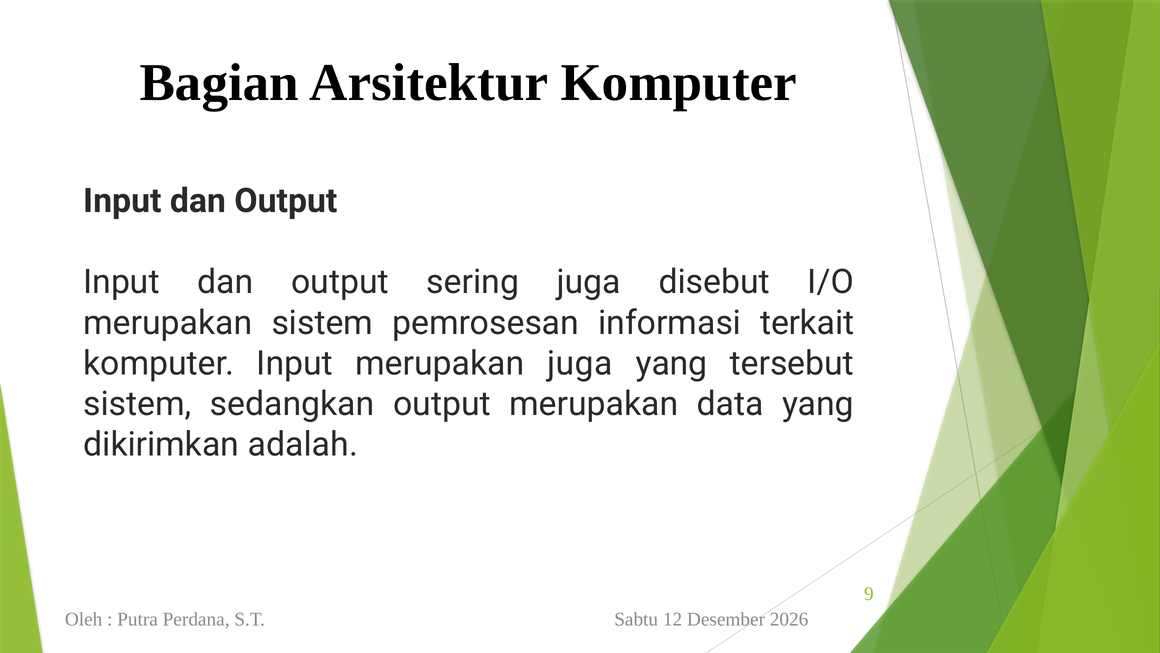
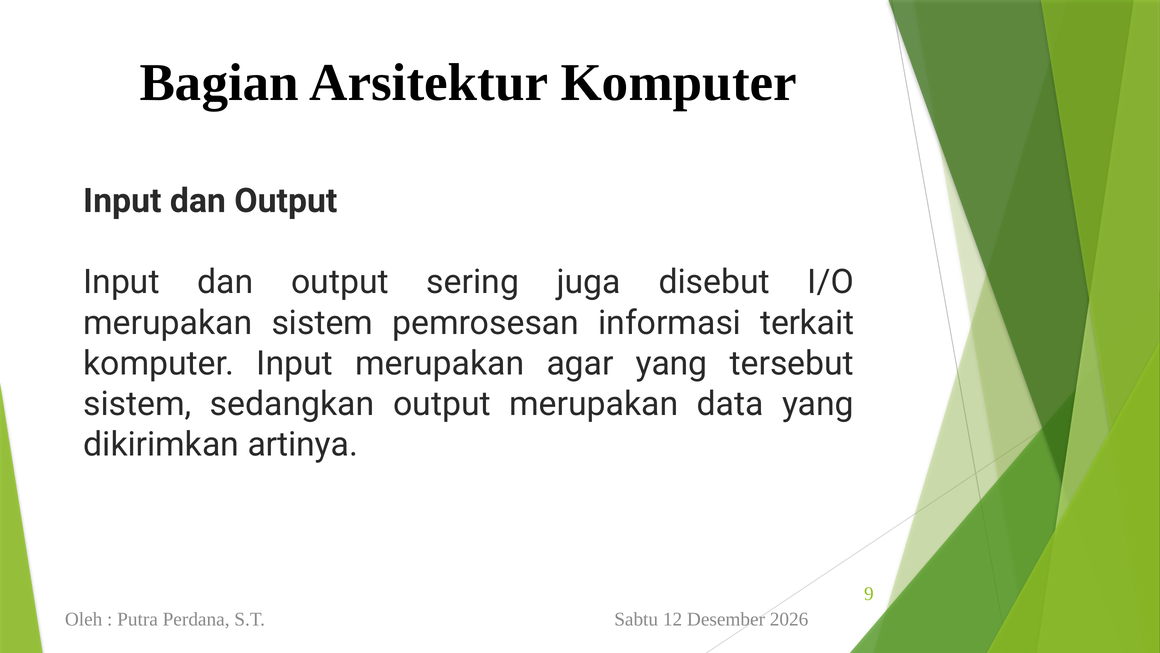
merupakan juga: juga -> agar (580, 363)
adalah: adalah -> artinya (303, 444)
